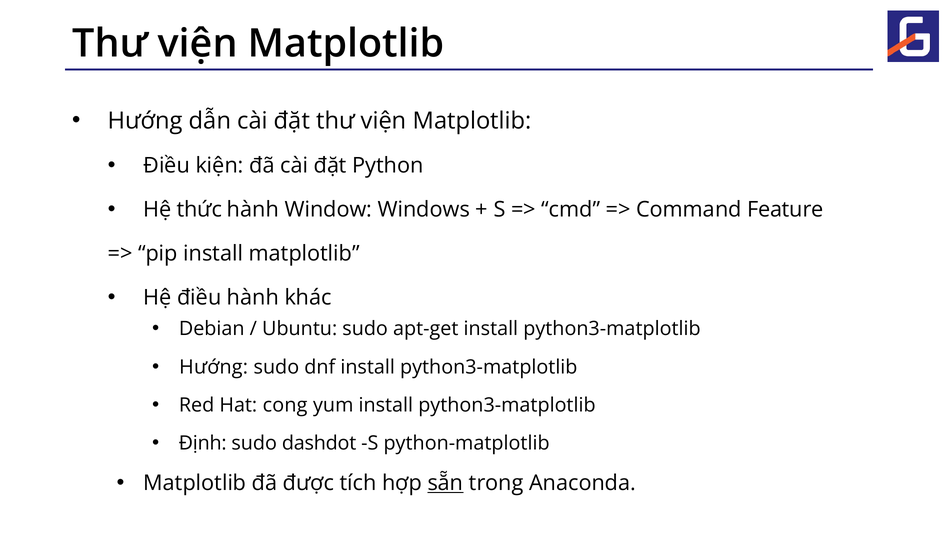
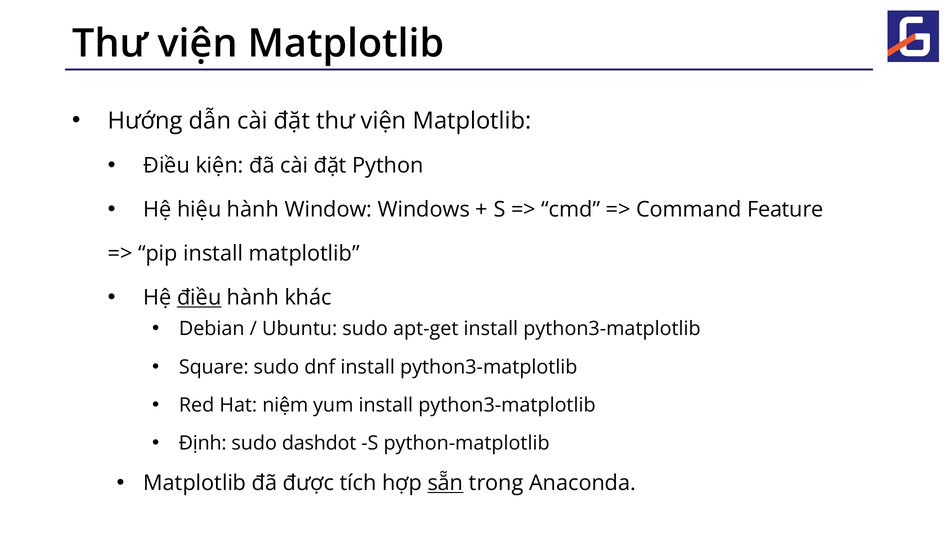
thức: thức -> hiệu (199, 210)
điều underline: none -> present (199, 298)
Hướng: Hướng -> Square (214, 367)
cong: cong -> niệm (285, 405)
